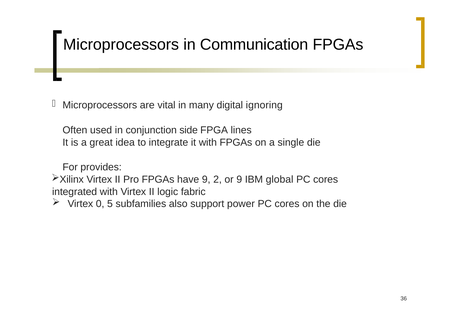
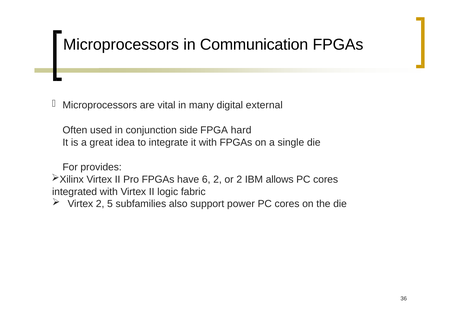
ignoring: ignoring -> external (264, 105)
lines: lines -> hard (241, 130)
have 9: 9 -> 6 (206, 180)
or 9: 9 -> 2 (239, 180)
global: global -> allows (280, 180)
Virtex 0: 0 -> 2 (100, 204)
